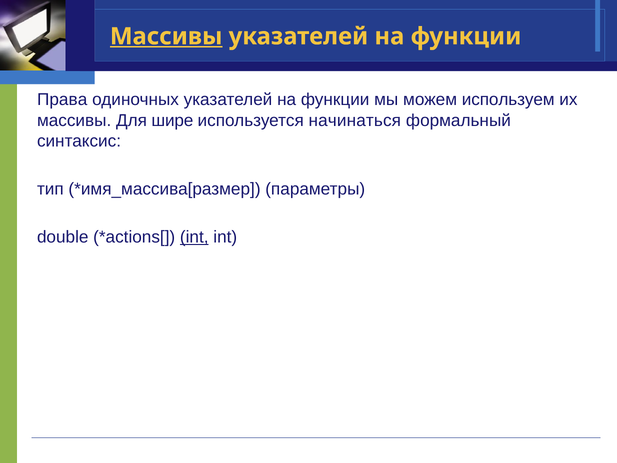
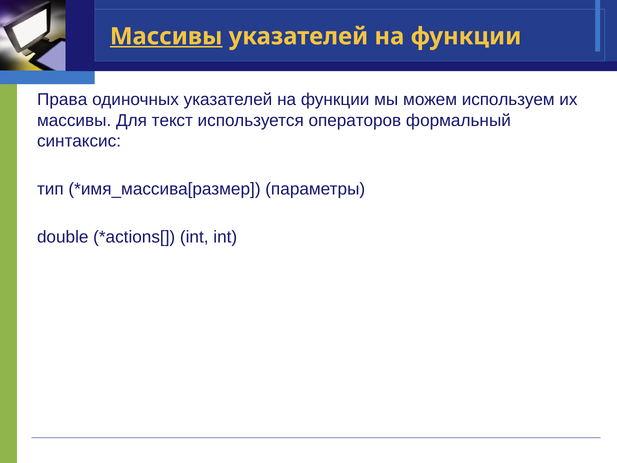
шире: шире -> текст (172, 120)
начинаться: начинаться -> операторов (355, 120)
int underline: present -> none (194, 237)
